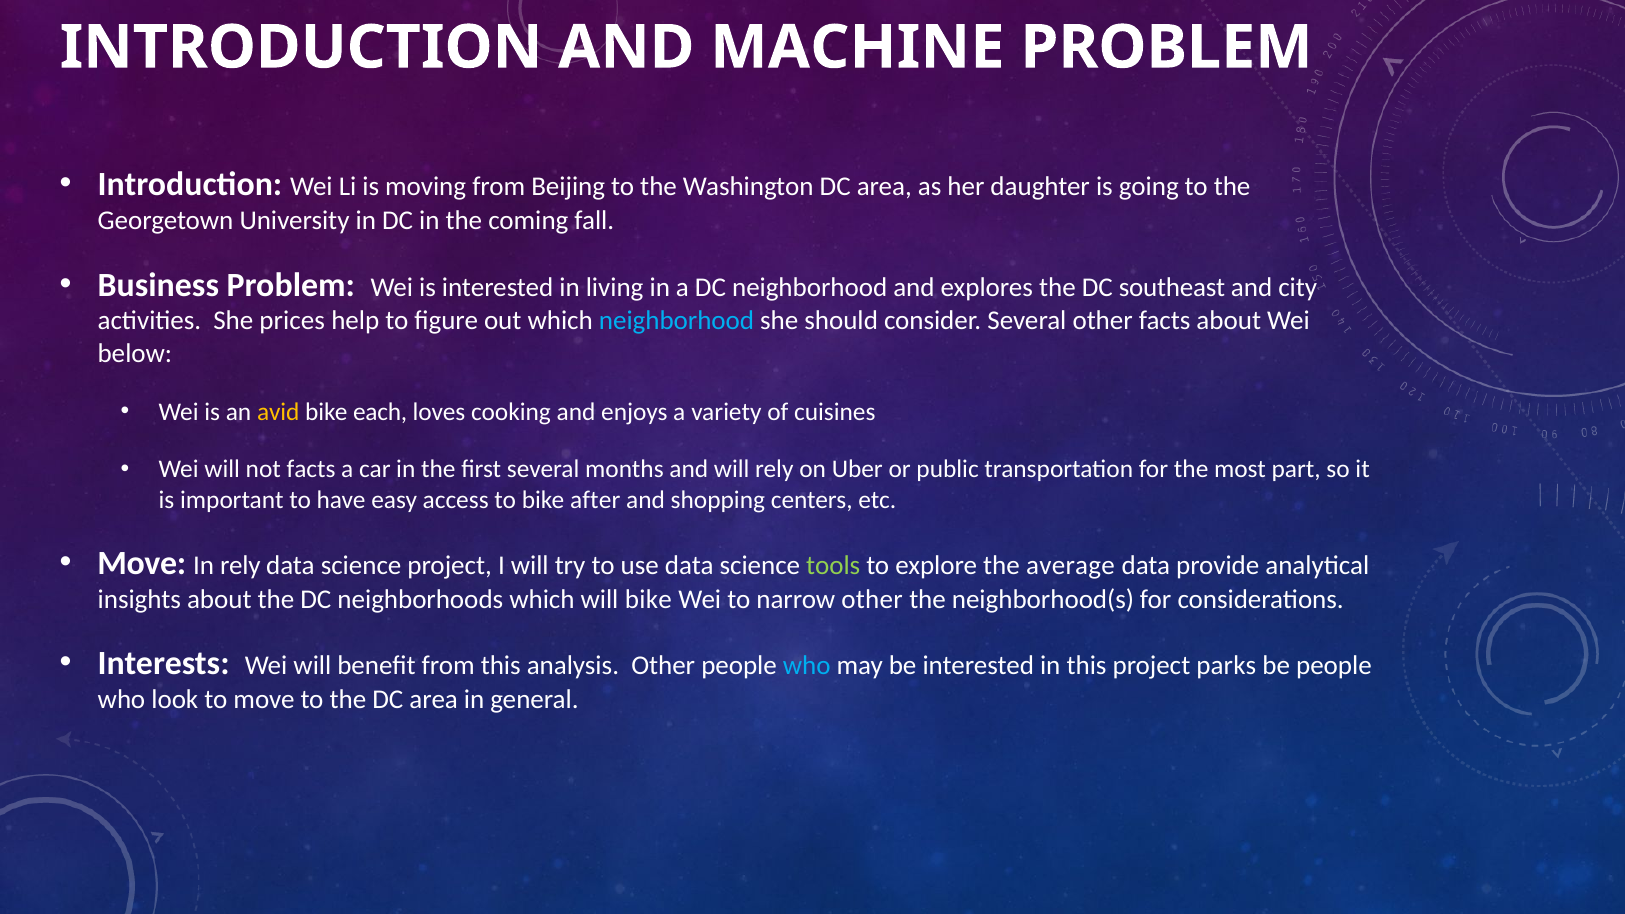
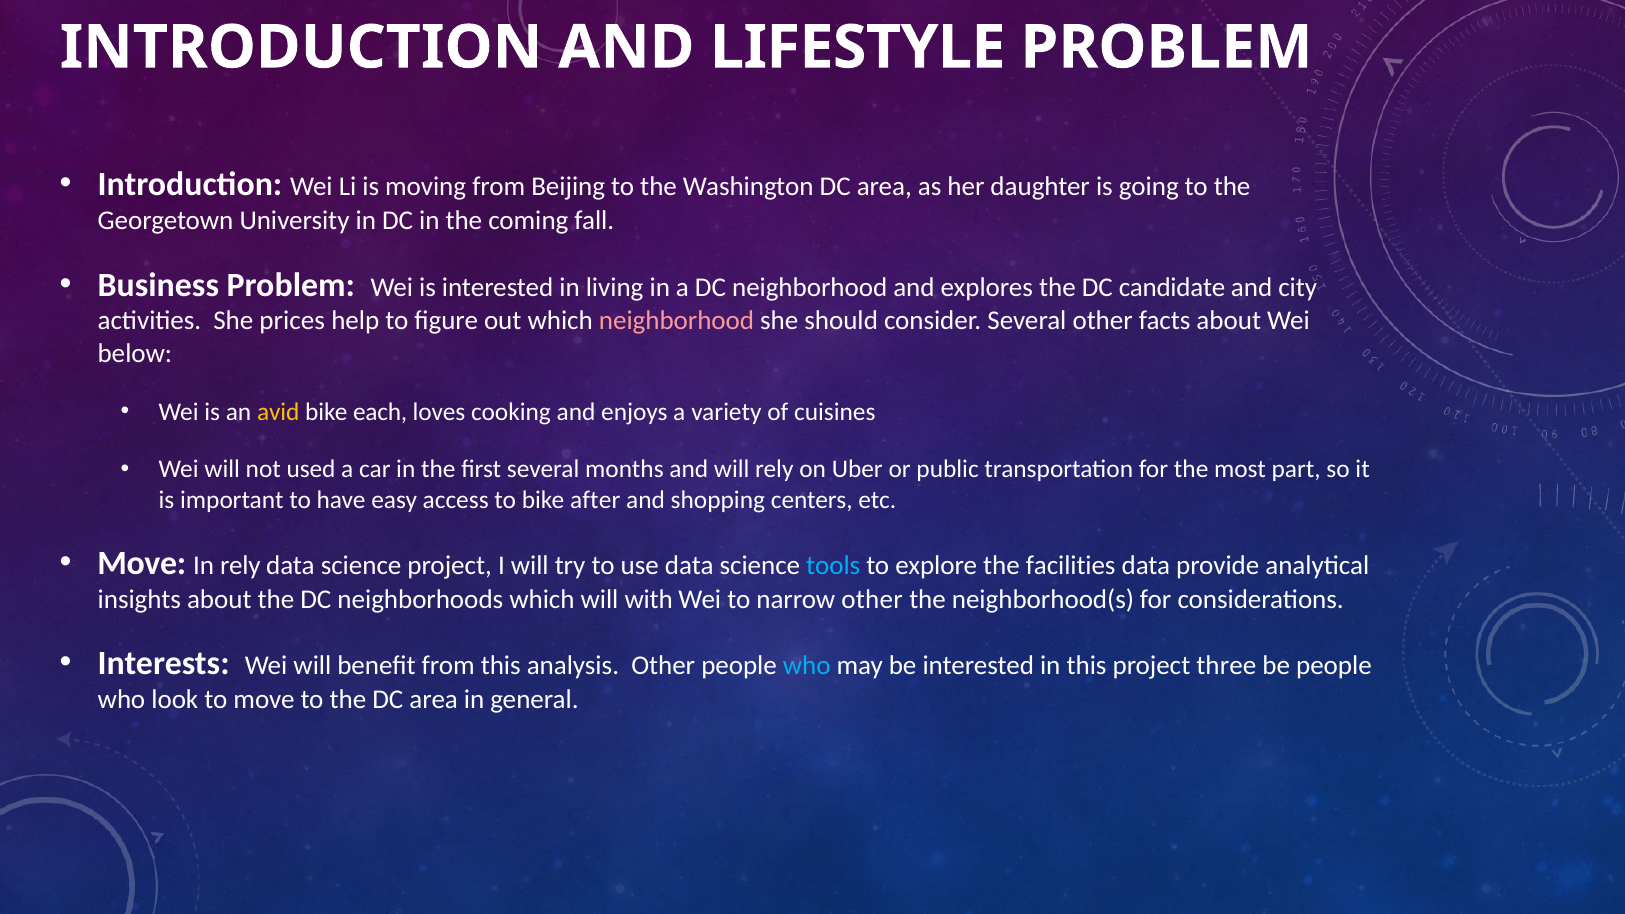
MACHINE: MACHINE -> LIFESTYLE (858, 47)
southeast: southeast -> candidate (1172, 287)
neighborhood colour: light blue -> pink (677, 321)
not facts: facts -> used (311, 470)
tools colour: light green -> light blue (833, 566)
average: average -> facilities (1071, 566)
will bike: bike -> with (649, 599)
parks: parks -> three (1226, 666)
